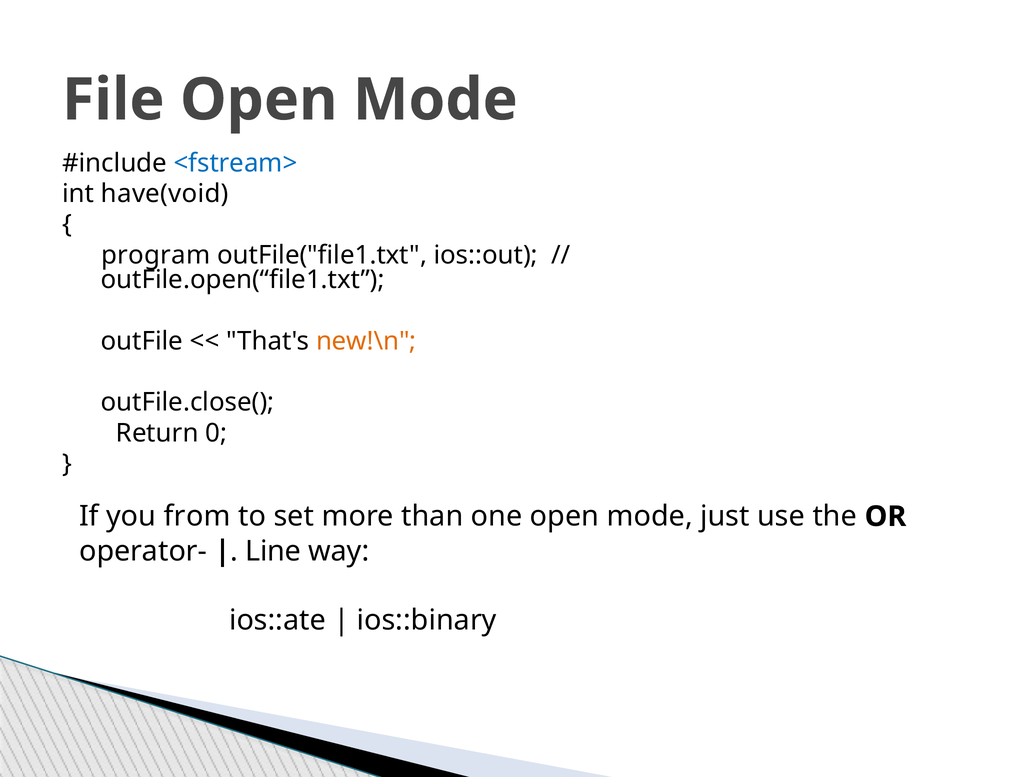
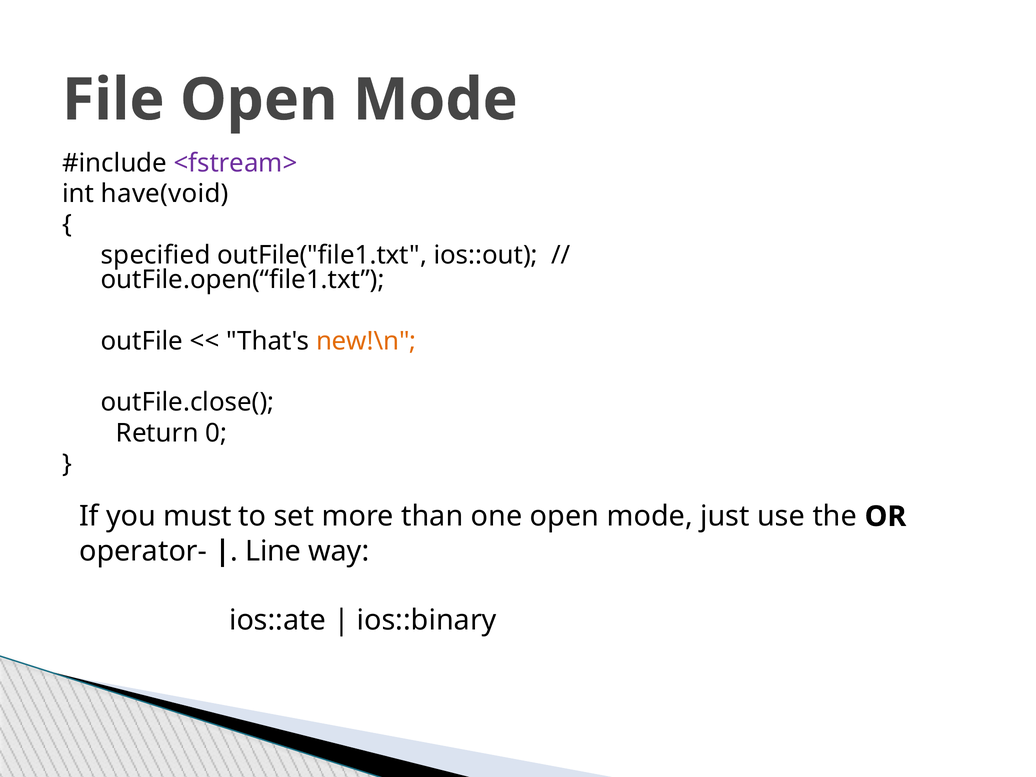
<fstream> colour: blue -> purple (236, 163)
program: program -> specified (156, 255)
from: from -> must (197, 516)
